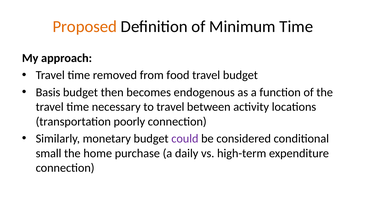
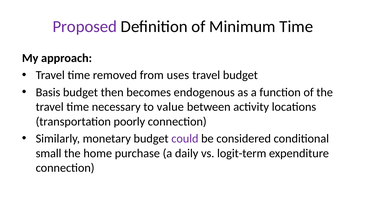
Proposed colour: orange -> purple (85, 27)
food: food -> uses (178, 75)
to travel: travel -> value (170, 107)
high-term: high-term -> logit-term (242, 153)
